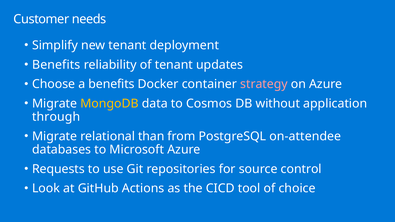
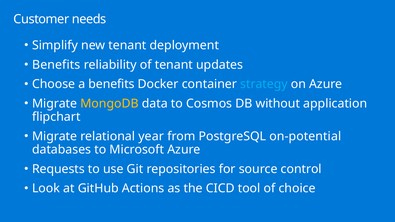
strategy colour: pink -> light blue (264, 84)
through: through -> flipchart (56, 117)
than: than -> year (151, 136)
on-attendee: on-attendee -> on-potential (305, 136)
